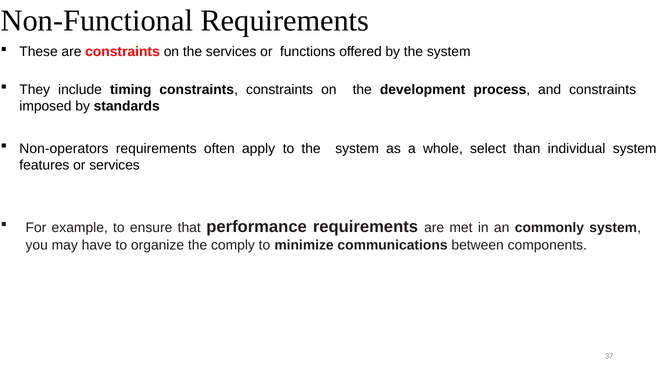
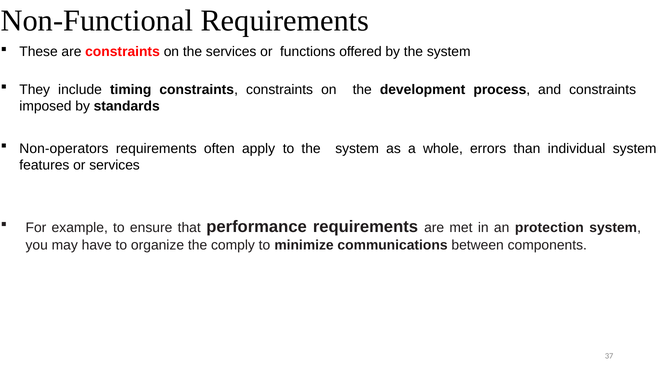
select: select -> errors (488, 149)
commonly: commonly -> protection (549, 228)
